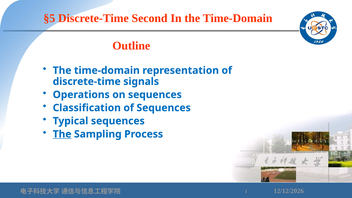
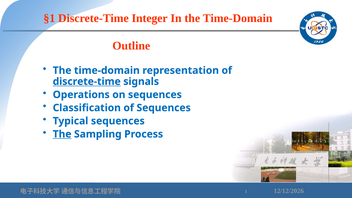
§5: §5 -> §1 (49, 18)
Second: Second -> Integer (150, 18)
discrete-time underline: none -> present (87, 82)
